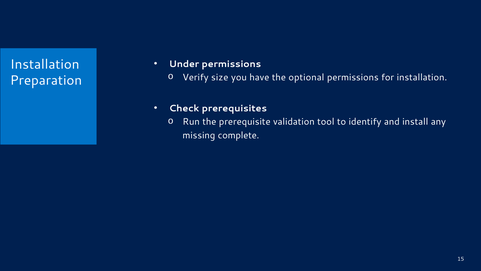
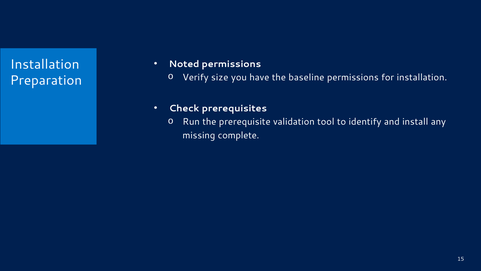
Under: Under -> Noted (184, 64)
optional: optional -> baseline (306, 77)
